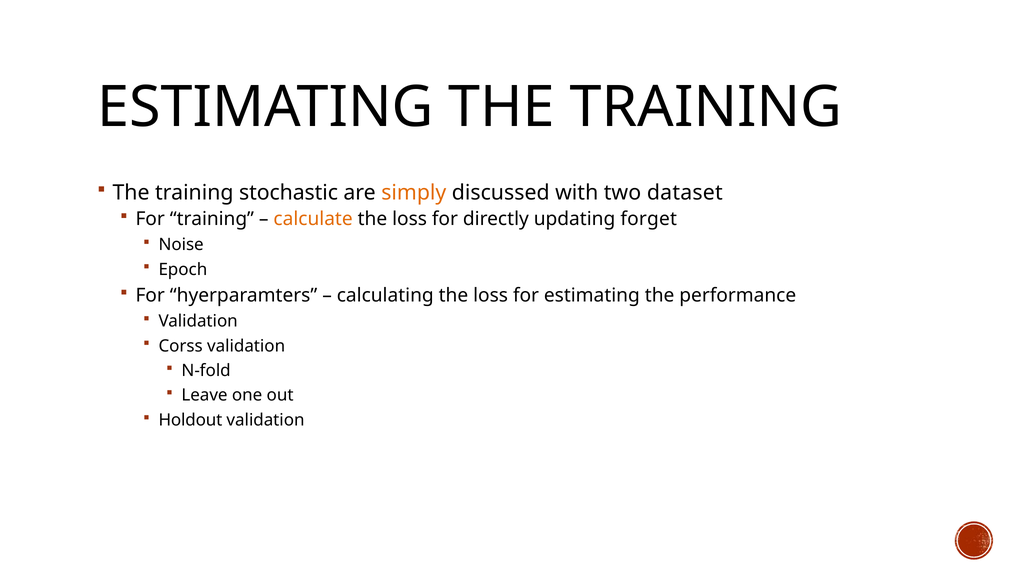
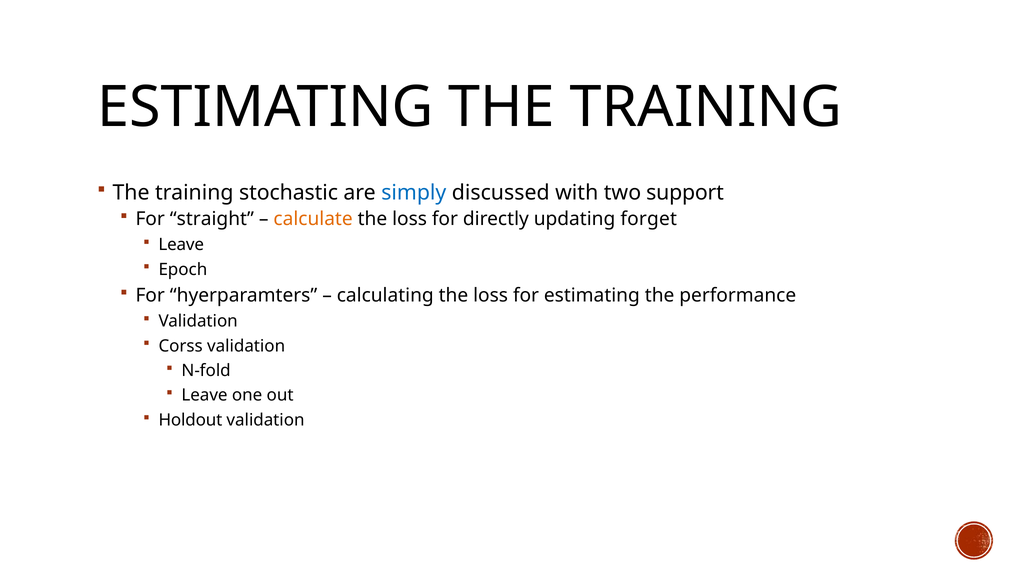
simply colour: orange -> blue (414, 193)
dataset: dataset -> support (685, 193)
For training: training -> straight (212, 219)
Noise: Noise -> Leave (181, 245)
